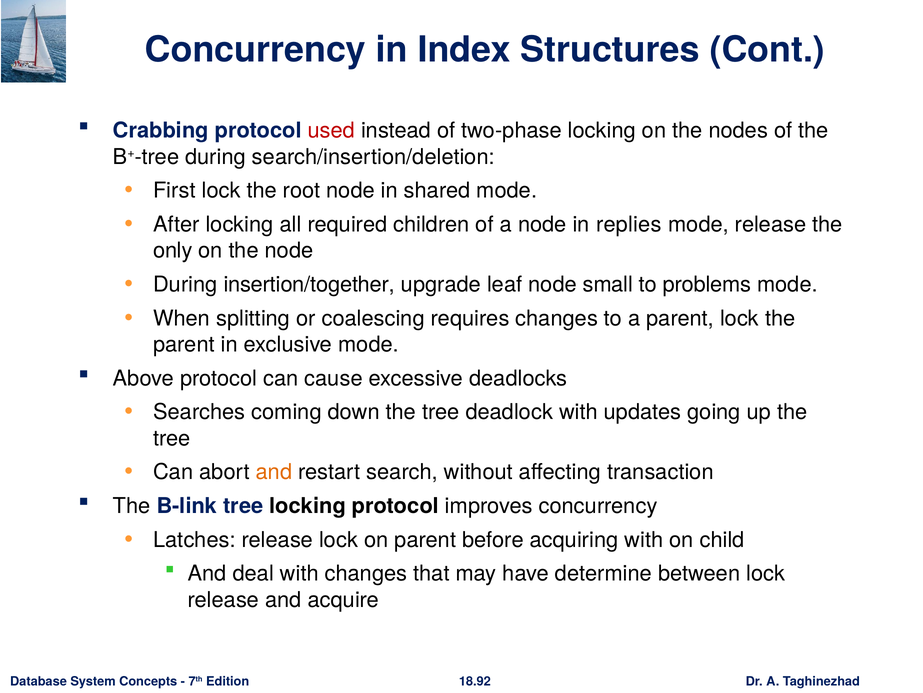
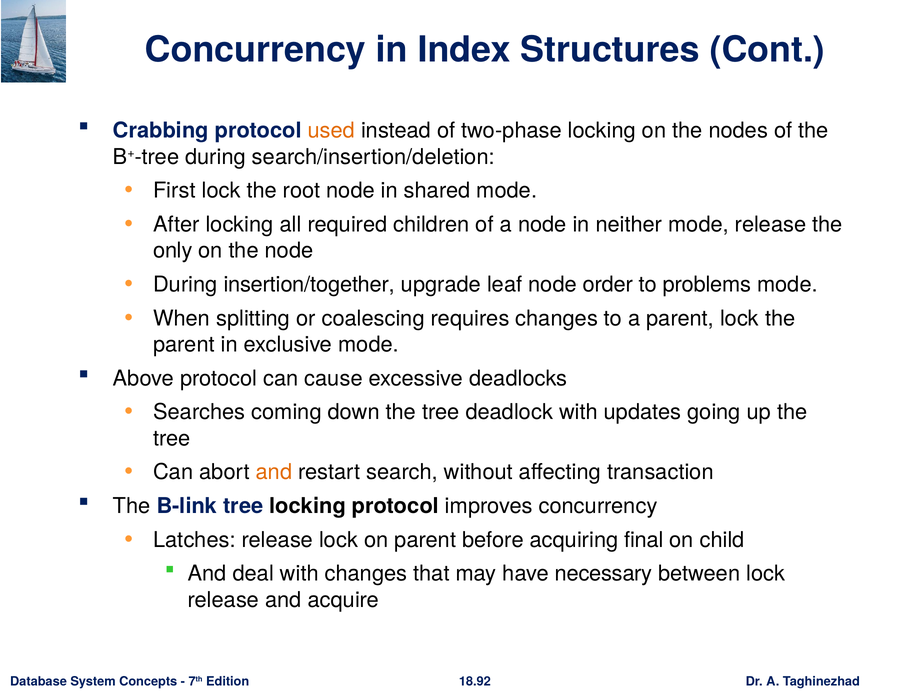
used colour: red -> orange (331, 130)
replies: replies -> neither (629, 224)
small: small -> order (608, 284)
acquiring with: with -> final (644, 539)
determine: determine -> necessary (604, 573)
